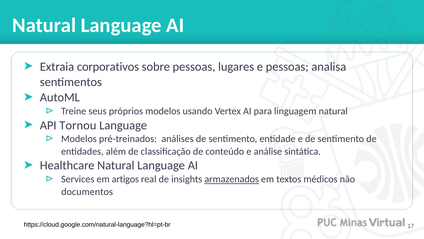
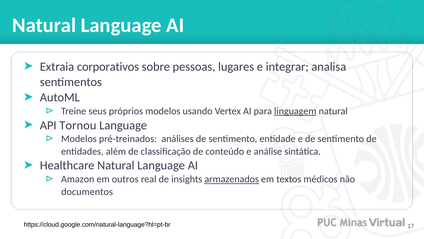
e pessoas: pessoas -> integrar (287, 66)
linguagem underline: none -> present (295, 111)
Services: Services -> Amazon (78, 179)
artigos: artigos -> outros (125, 179)
